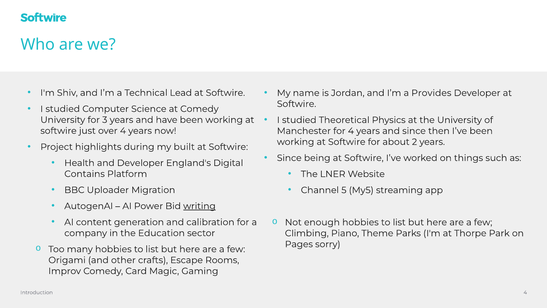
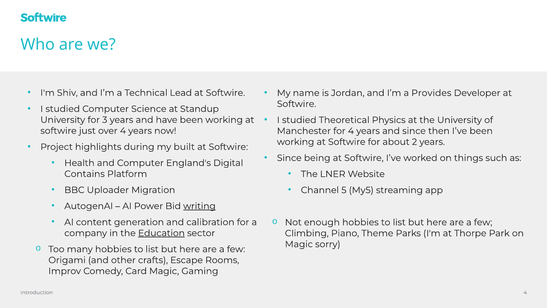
at Comedy: Comedy -> Standup (199, 109)
and Developer: Developer -> Computer (140, 163)
Education underline: none -> present (161, 233)
Pages: Pages -> Magic (299, 244)
